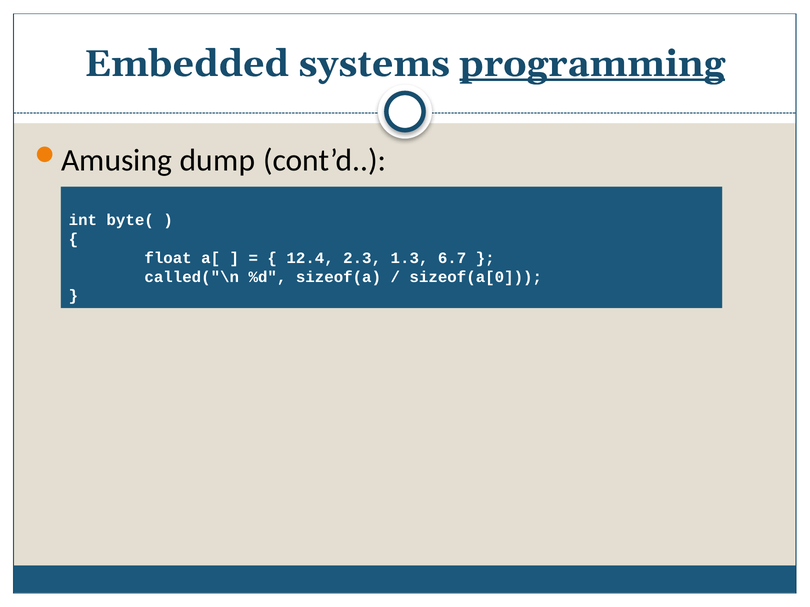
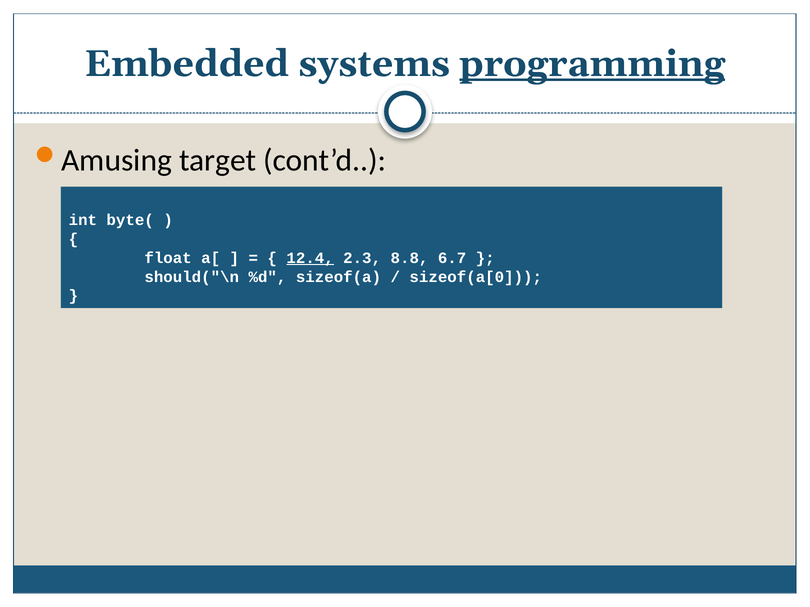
dump: dump -> target (218, 160)
12.4 underline: none -> present (310, 258)
1.3: 1.3 -> 8.8 (409, 258)
called("\n: called("\n -> should("\n (192, 277)
